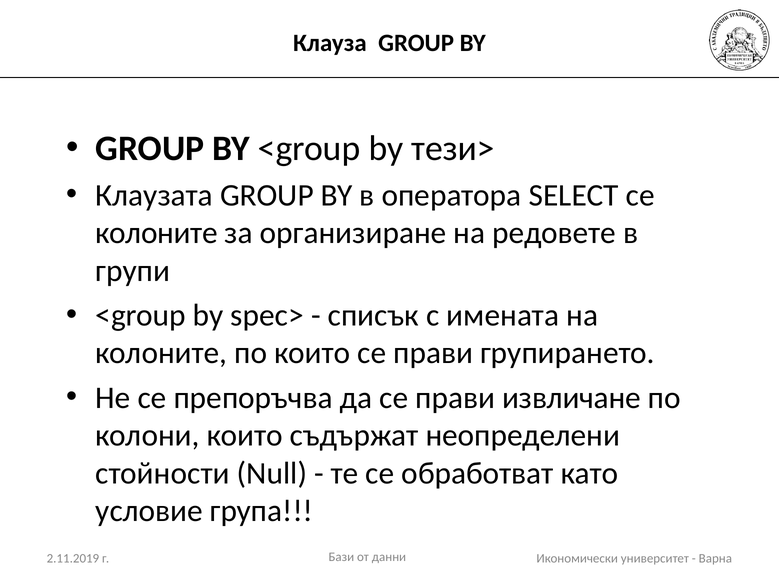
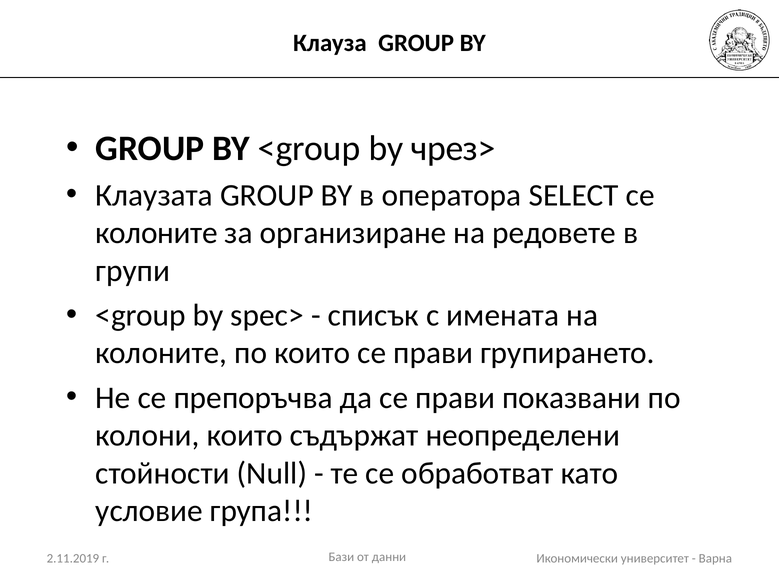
тези>: тези> -> чрез> (453, 148)
извличане: извличане -> показвани (572, 397)
